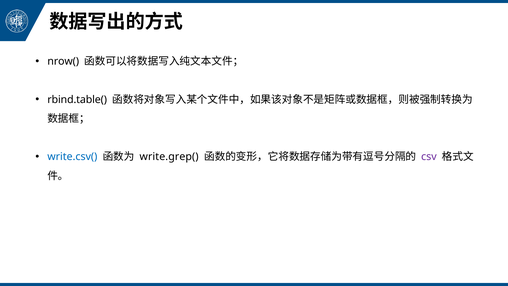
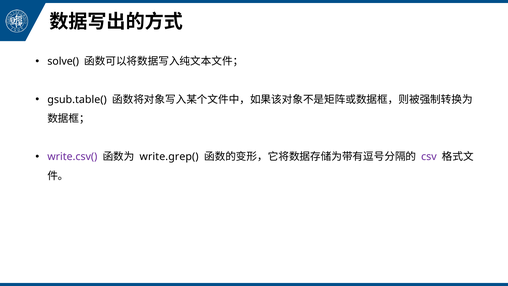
nrow(: nrow( -> solve( (63, 61)
rbind.table(: rbind.table( -> gsub.table( (77, 99)
write.csv( colour: blue -> purple (72, 157)
